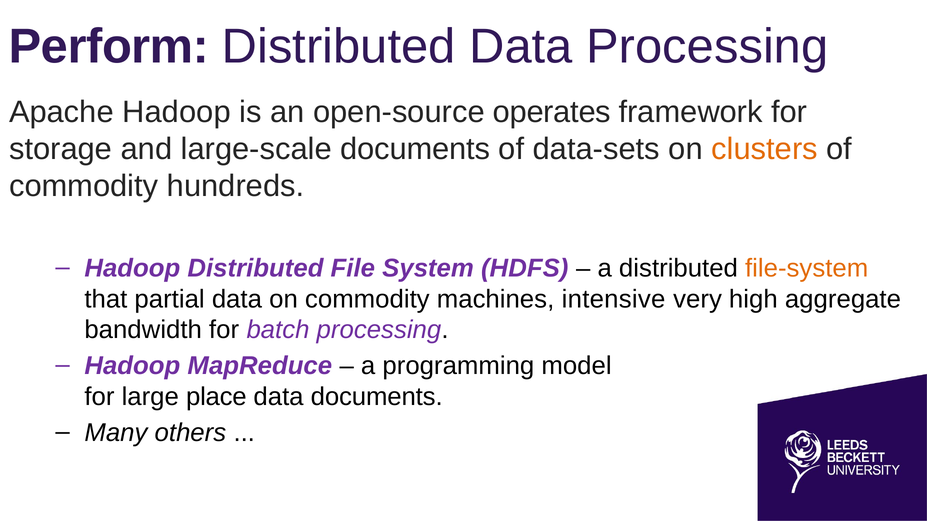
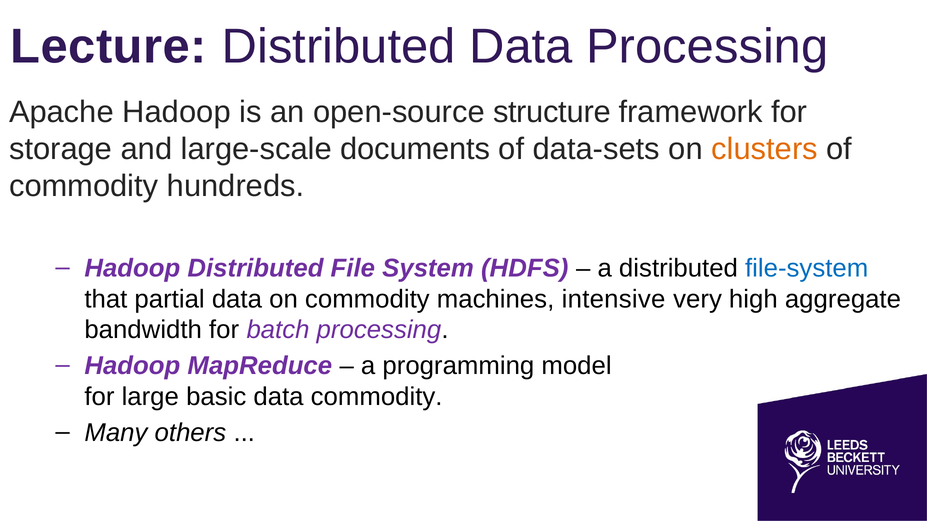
Perform: Perform -> Lecture (109, 47)
operates: operates -> structure (552, 112)
file-system colour: orange -> blue (807, 268)
place: place -> basic (216, 397)
data documents: documents -> commodity (377, 397)
